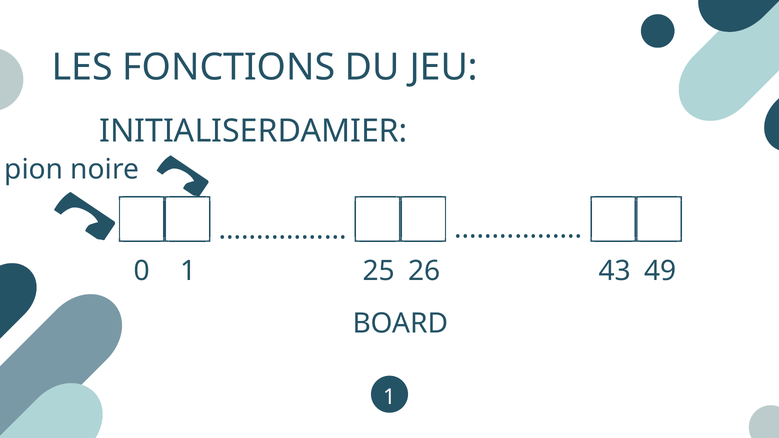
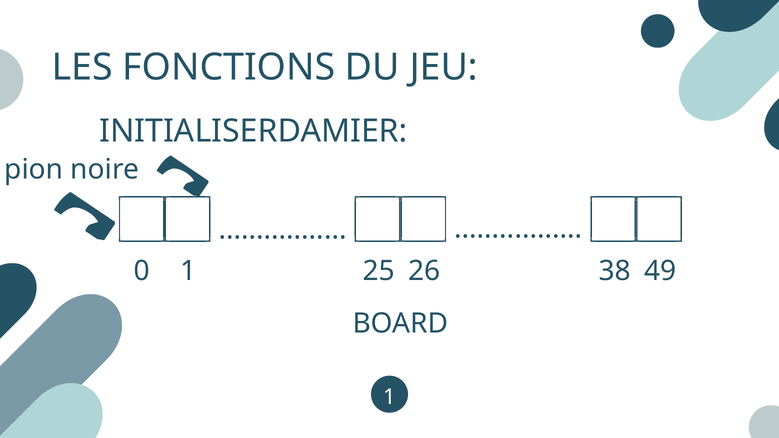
43: 43 -> 38 (615, 271)
